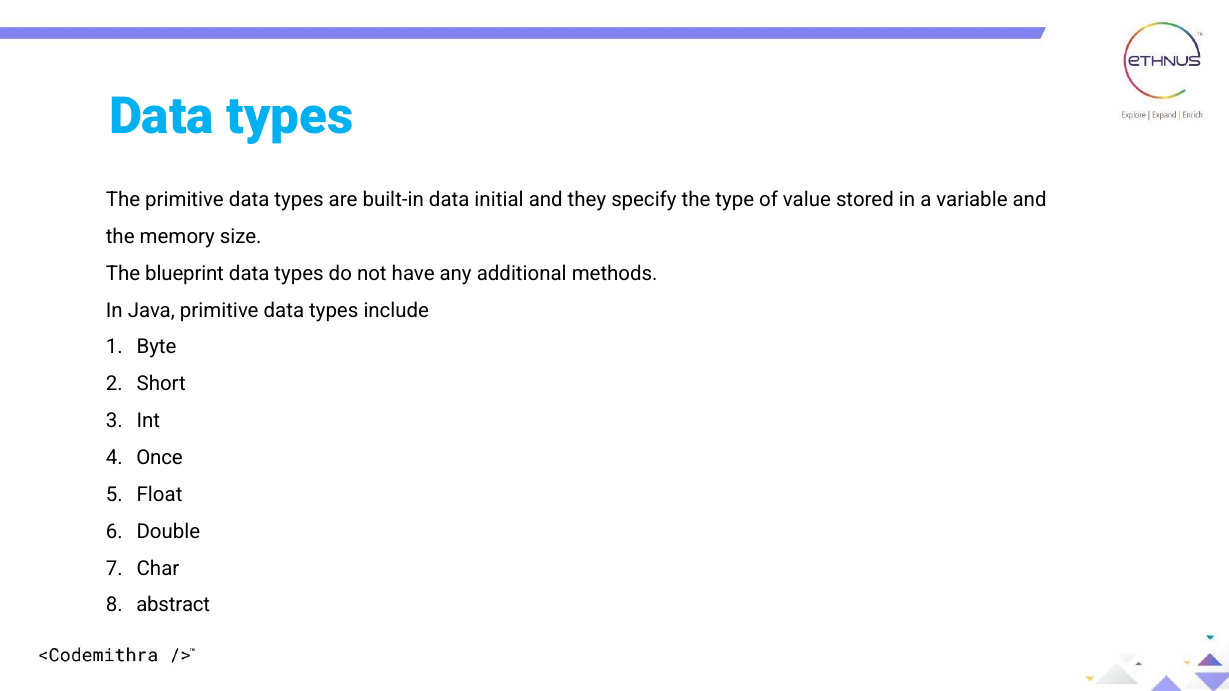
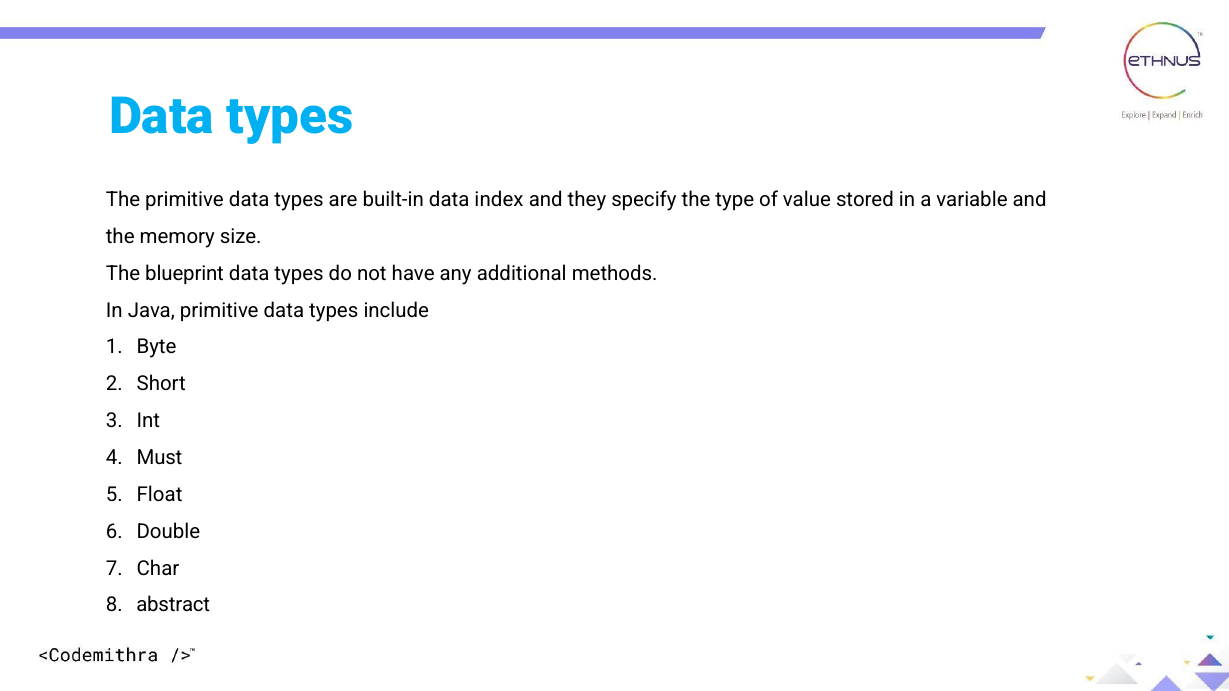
initial: initial -> index (499, 200)
Once: Once -> Must (160, 458)
